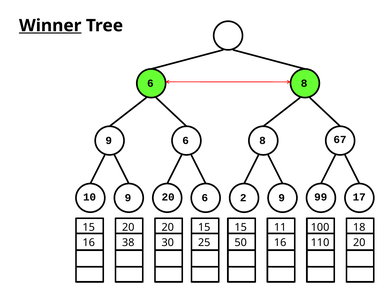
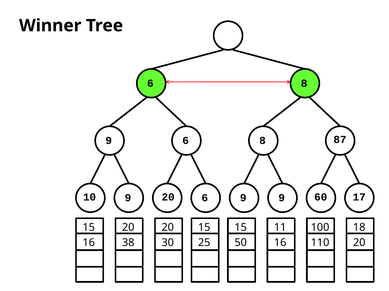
Winner underline: present -> none (50, 26)
67: 67 -> 87 (340, 140)
6 2: 2 -> 9 (243, 198)
99: 99 -> 60 (321, 198)
